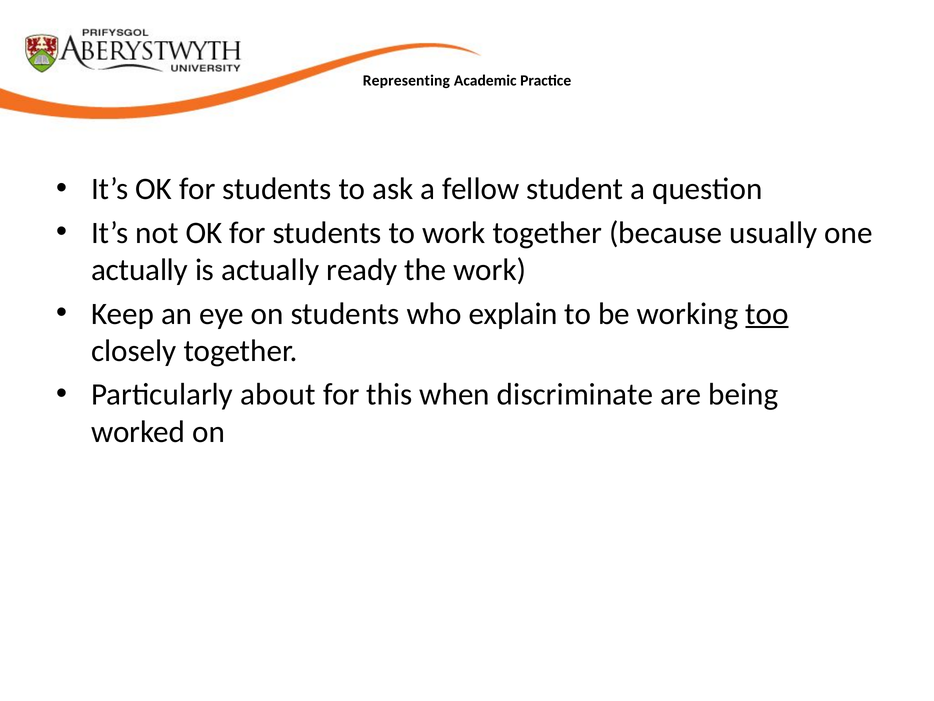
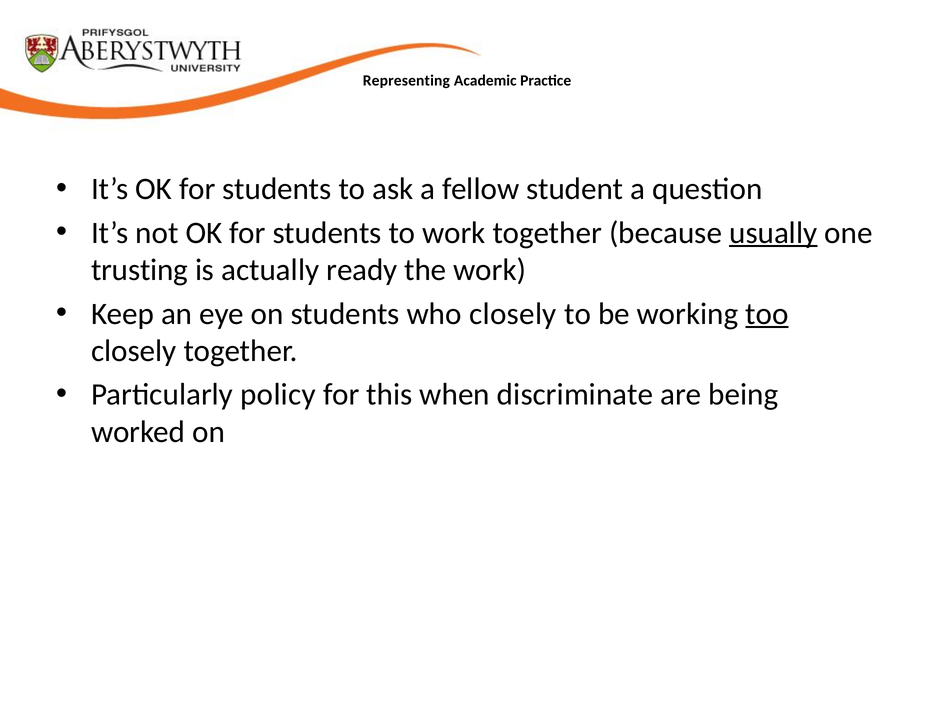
usually underline: none -> present (773, 233)
actually: actually -> trusting (140, 270)
who explain: explain -> closely (513, 313)
about: about -> policy (278, 394)
